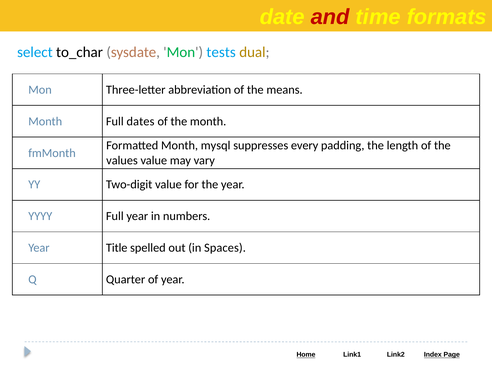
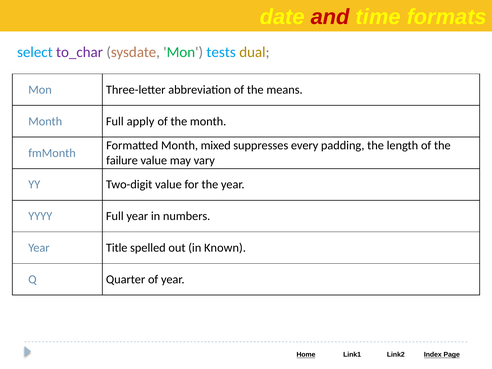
to_char colour: black -> purple (80, 52)
dates: dates -> apply (141, 121)
mysql: mysql -> mixed (216, 145)
values: values -> failure (122, 160)
Spaces: Spaces -> Known (225, 248)
